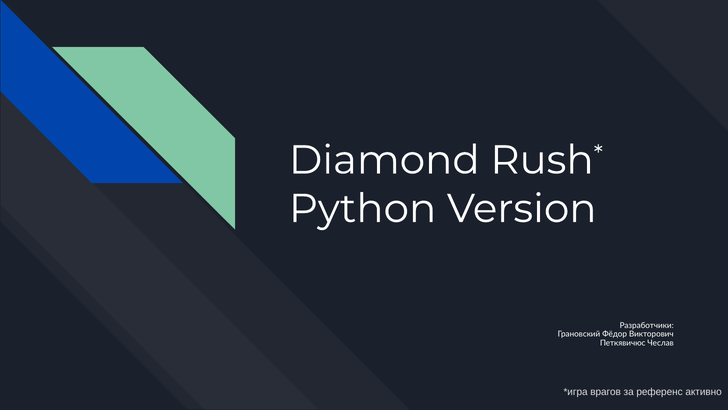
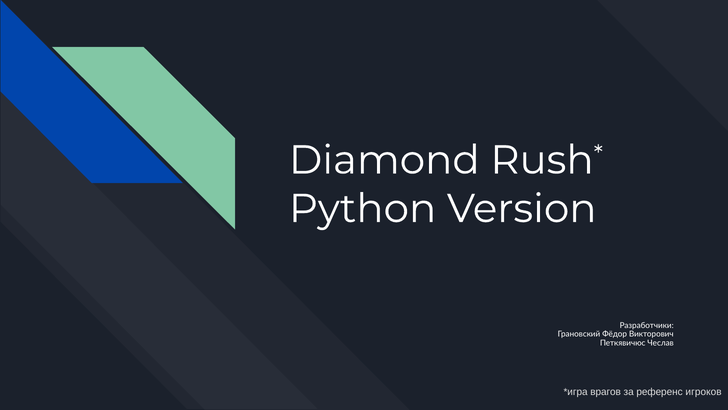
активно: активно -> игроков (704, 391)
